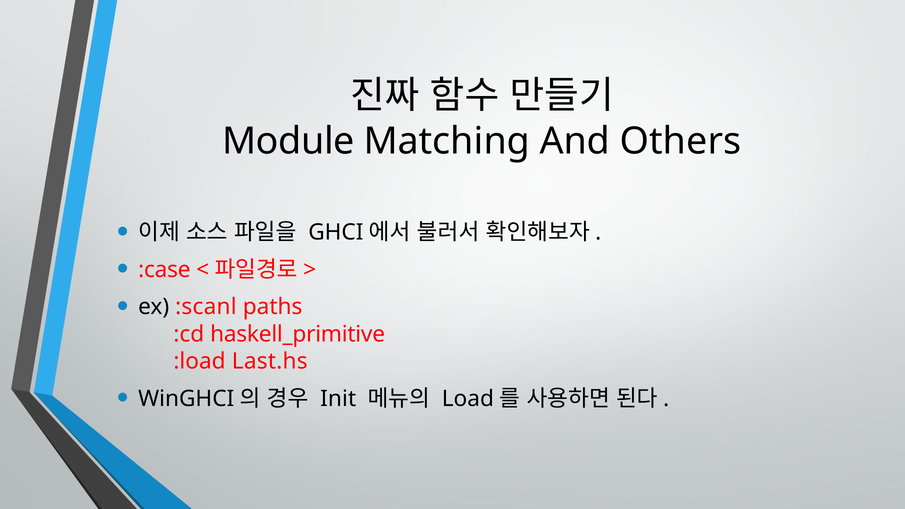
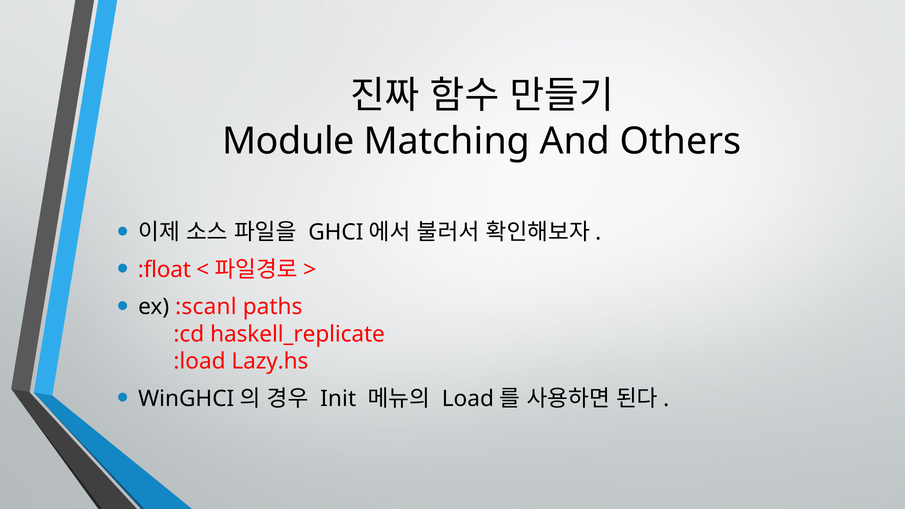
:case: :case -> :float (164, 270)
haskell_primitive: haskell_primitive -> haskell_replicate (298, 334)
Last.hs: Last.hs -> Lazy.hs (270, 361)
